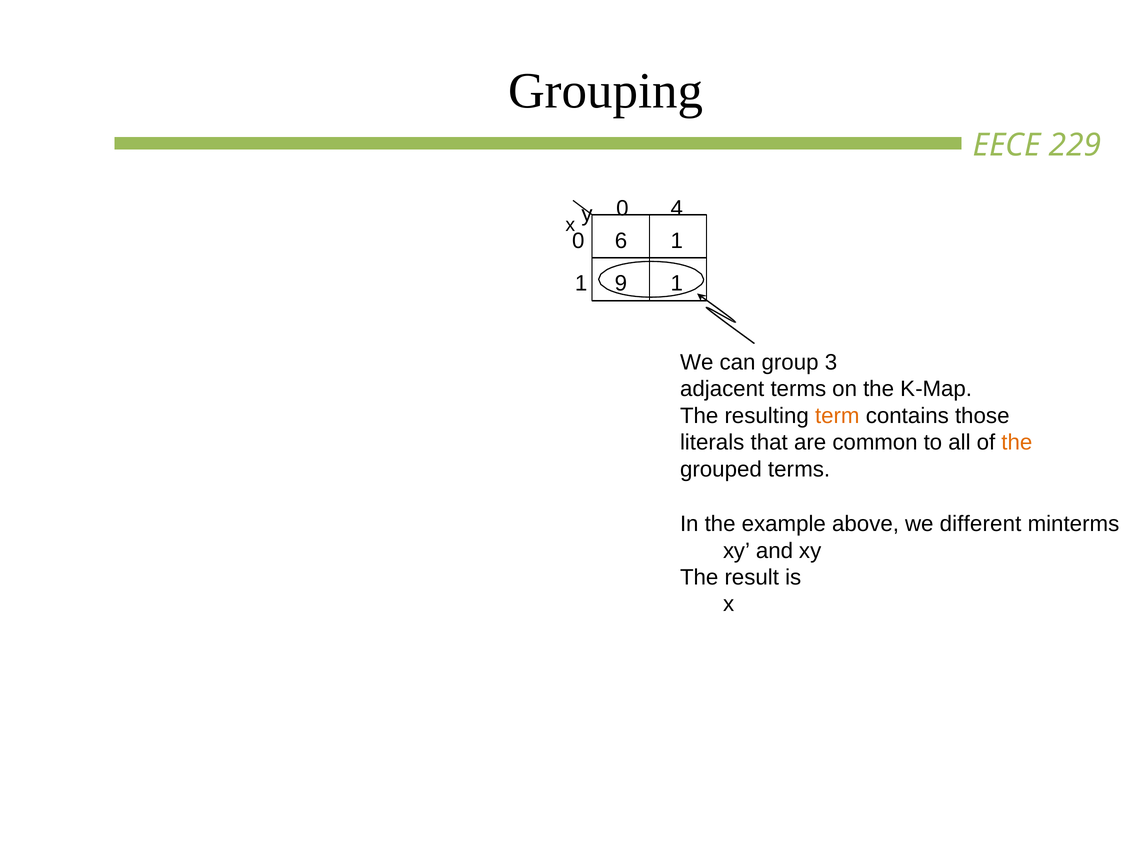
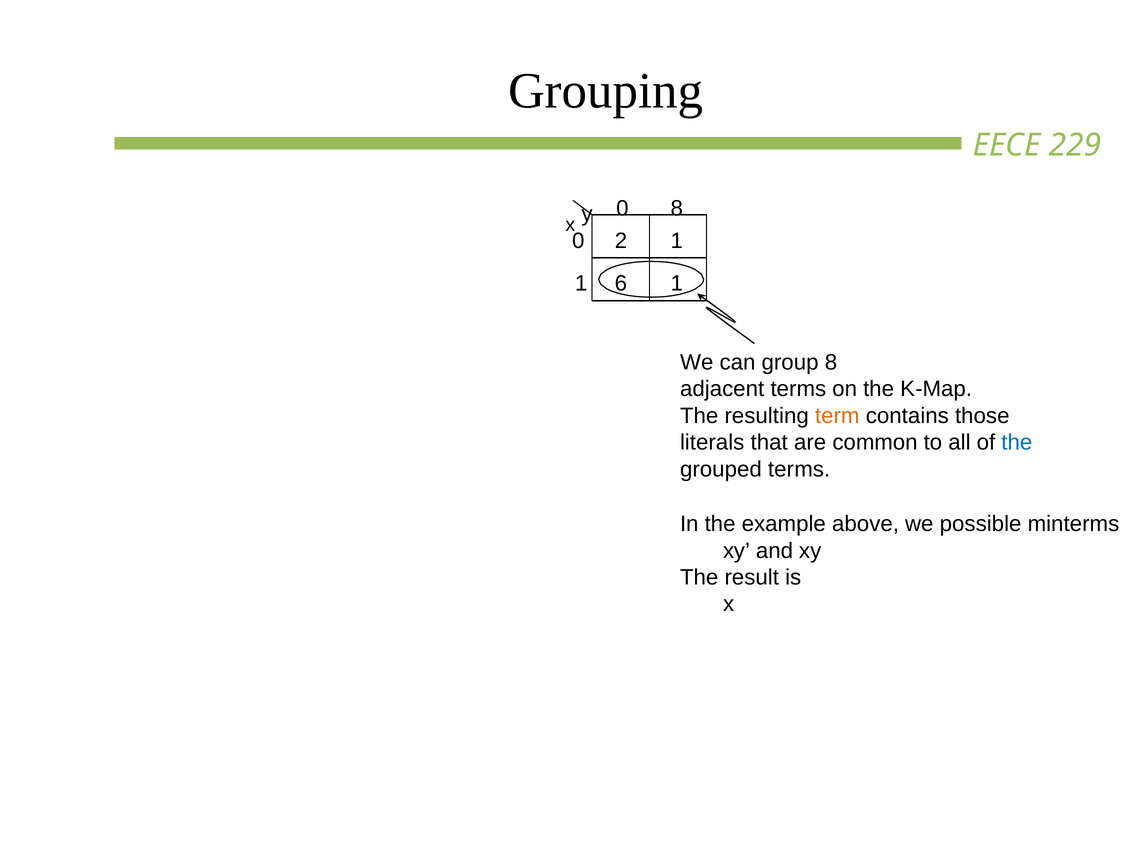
0 4: 4 -> 8 (677, 208)
6: 6 -> 2 (621, 241)
9: 9 -> 6 (621, 284)
group 3: 3 -> 8 (831, 363)
the colour: orange -> blue (1017, 443)
different: different -> possible (981, 524)
